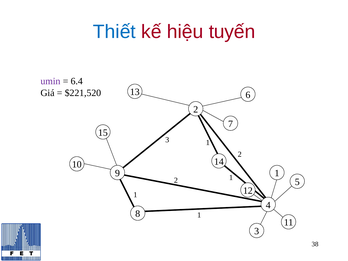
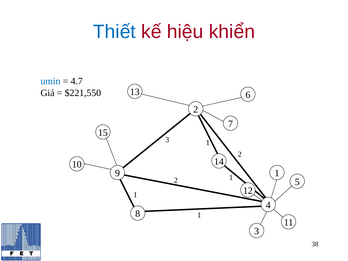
tuyến: tuyến -> khiển (232, 32)
umin colour: purple -> blue (50, 81)
6.4: 6.4 -> 4.7 (77, 81)
$221,520: $221,520 -> $221,550 (83, 93)
